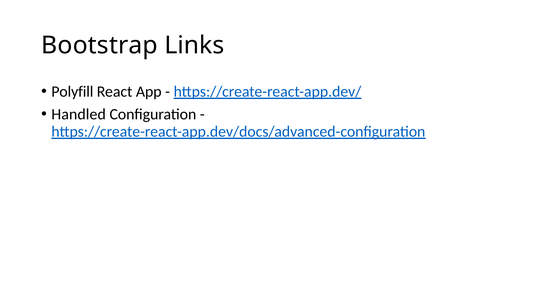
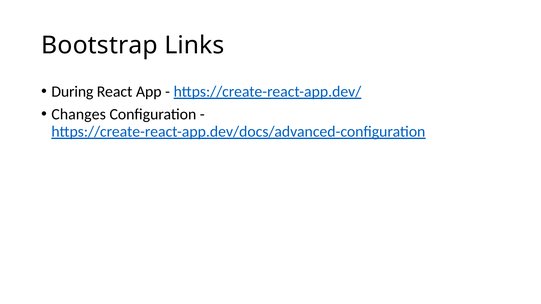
Polyfill: Polyfill -> During (72, 92)
Handled: Handled -> Changes (79, 114)
